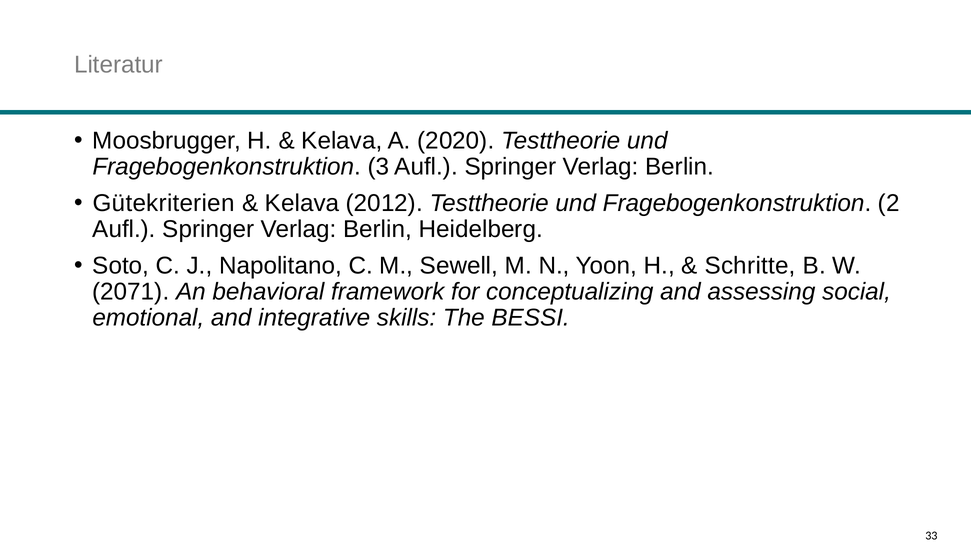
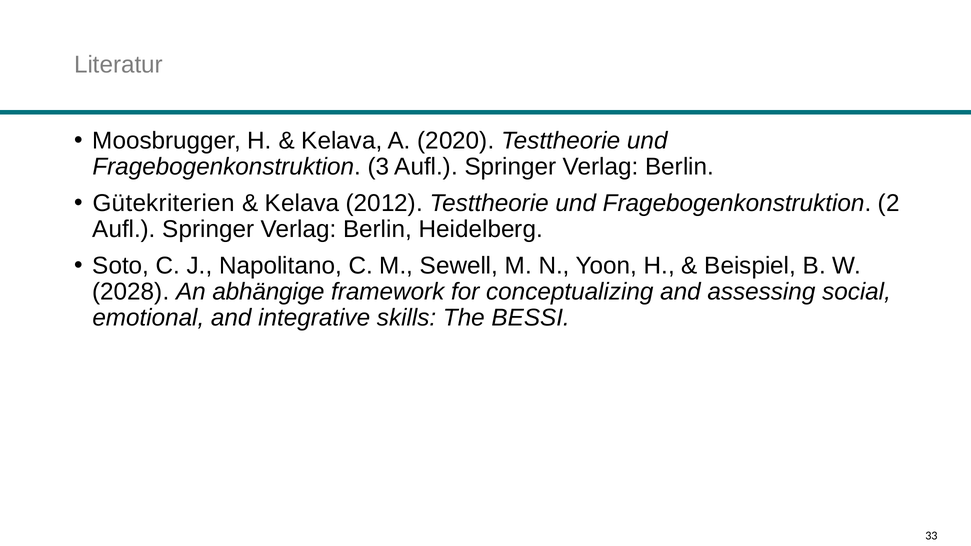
Schritte: Schritte -> Beispiel (750, 266)
2071: 2071 -> 2028 (131, 292)
behavioral: behavioral -> abhängige (268, 292)
